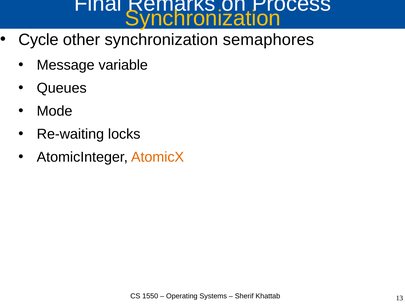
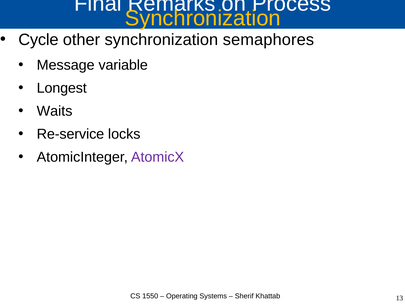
Queues: Queues -> Longest (62, 88)
Mode: Mode -> Waits (55, 111)
Re-waiting: Re-waiting -> Re-service (70, 134)
AtomicX colour: orange -> purple (158, 157)
